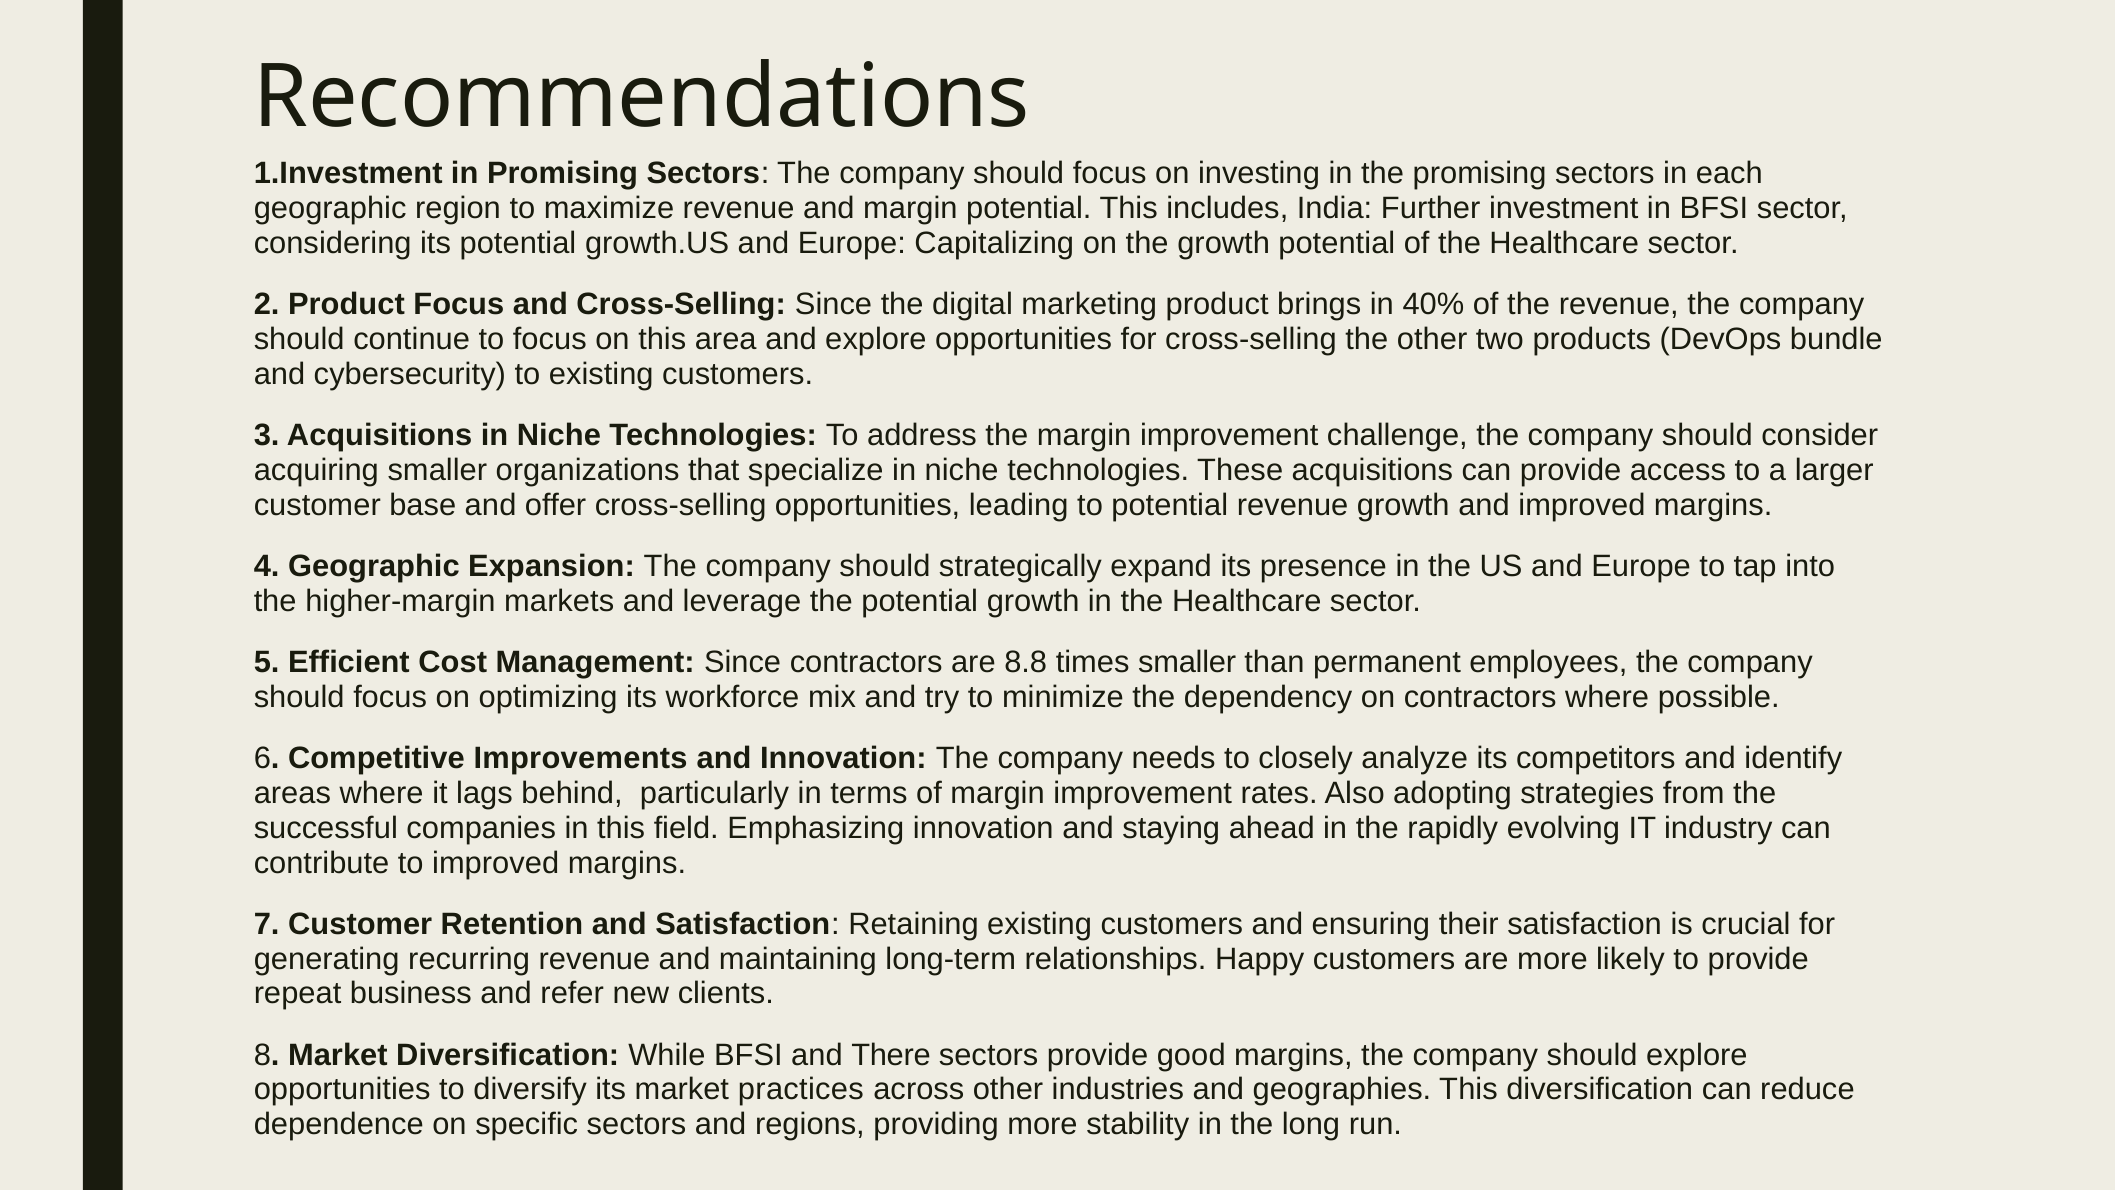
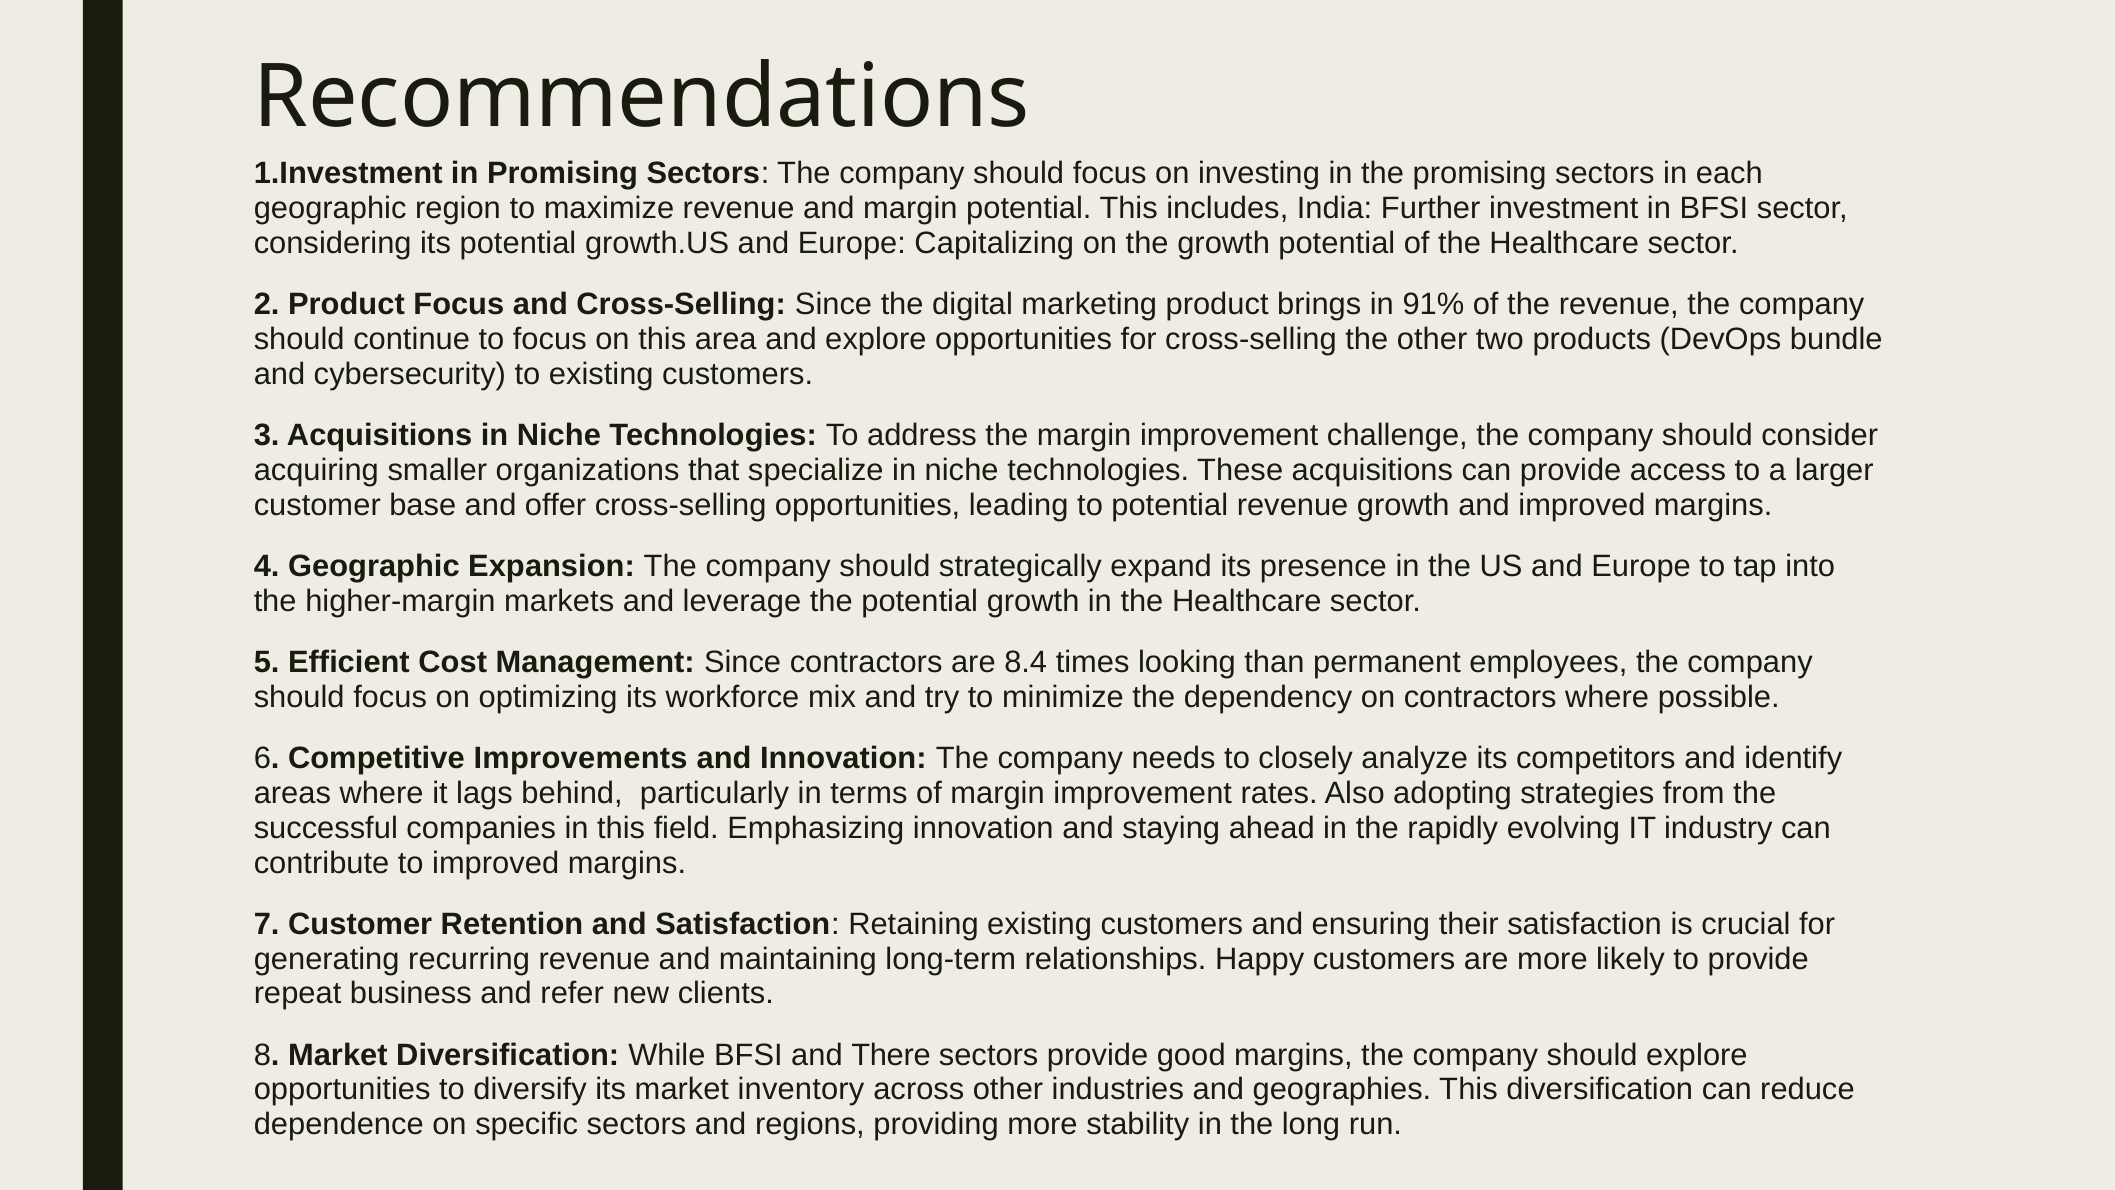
40%: 40% -> 91% (1433, 305)
8.8: 8.8 -> 8.4 (1026, 662)
times smaller: smaller -> looking (1187, 662)
practices: practices -> inventory (801, 1090)
